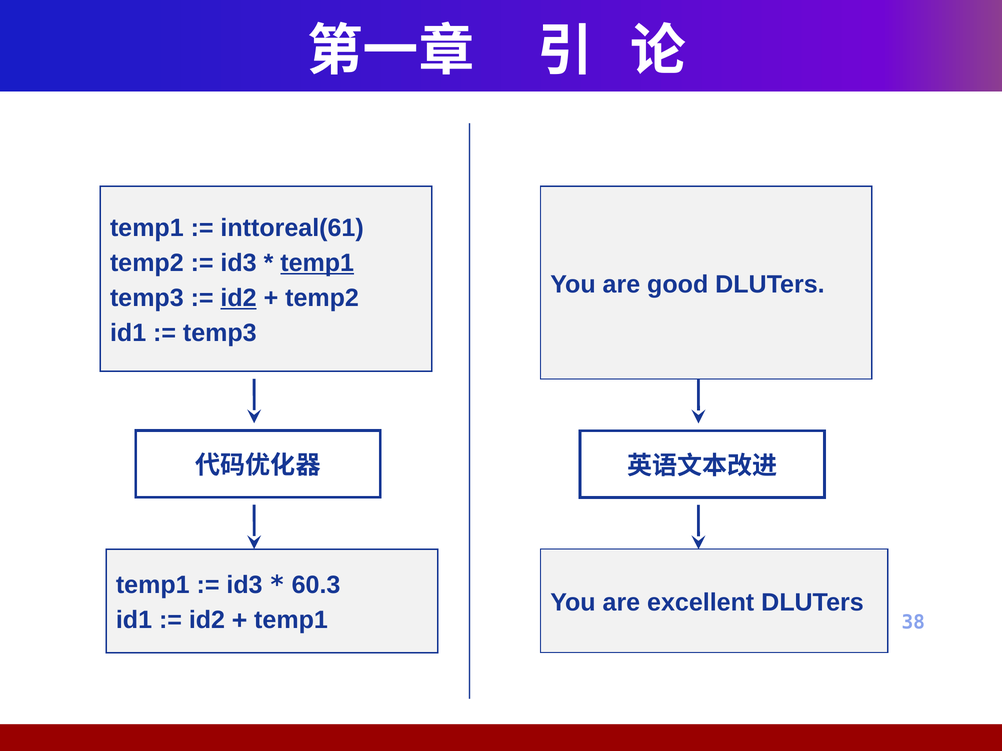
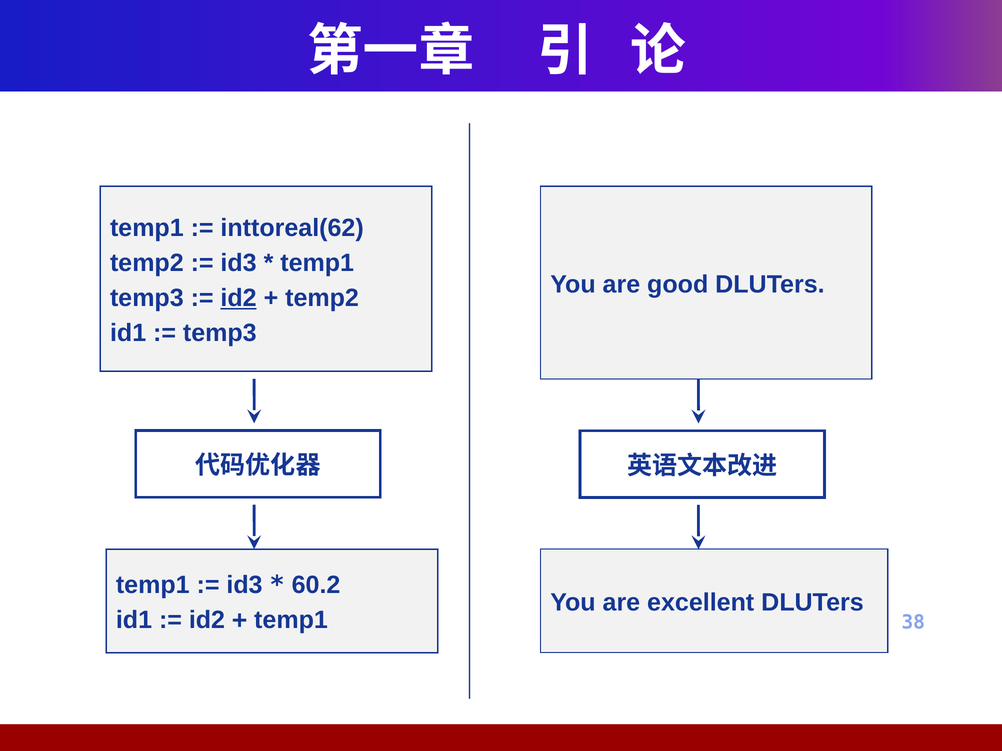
inttoreal(61: inttoreal(61 -> inttoreal(62 (292, 228)
temp1 underline: present -> none (317, 263)
60.3: 60.3 -> 60.2 (316, 586)
